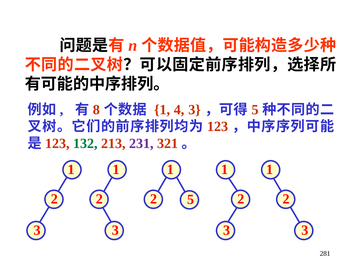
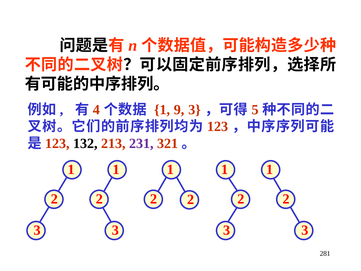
8: 8 -> 4 (96, 110)
4: 4 -> 9 (179, 110)
132 colour: green -> black (85, 143)
2 5: 5 -> 2 (191, 199)
